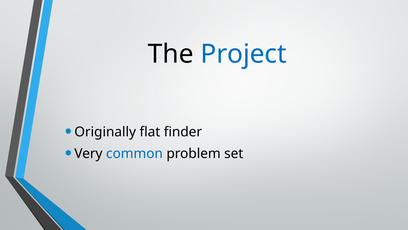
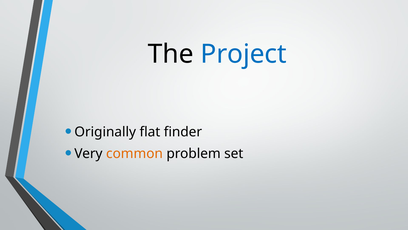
common colour: blue -> orange (134, 153)
